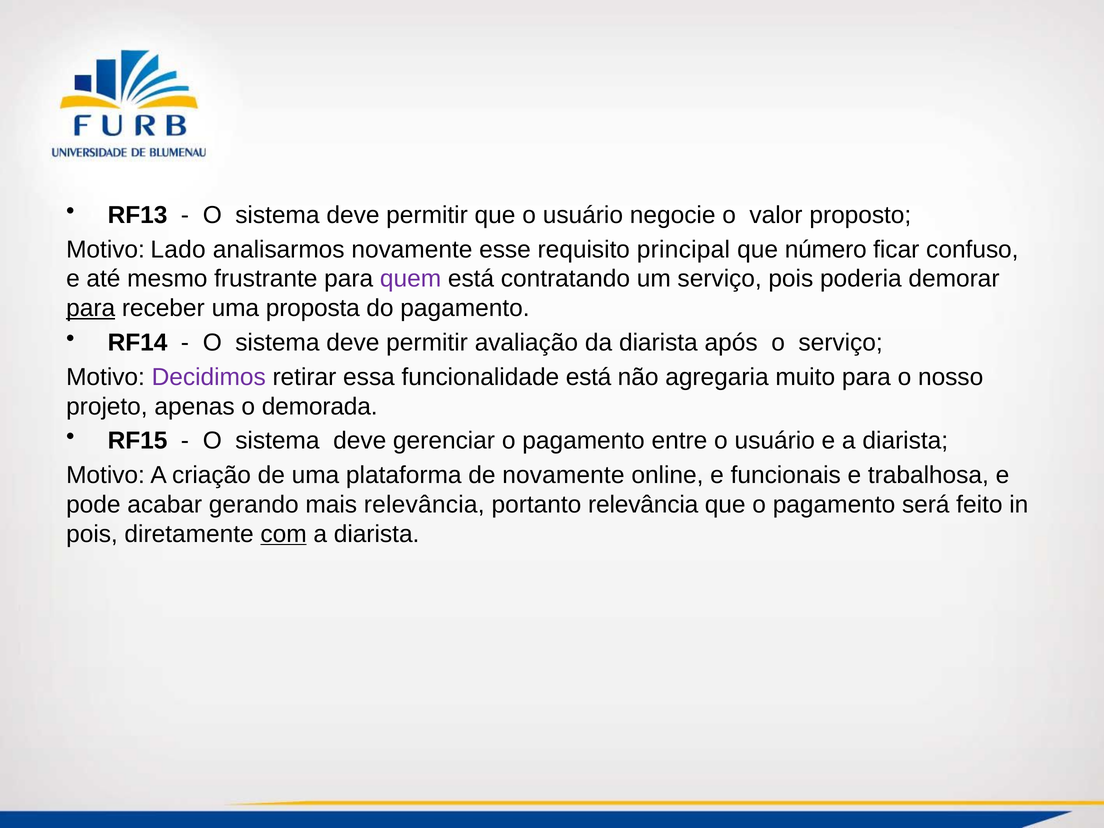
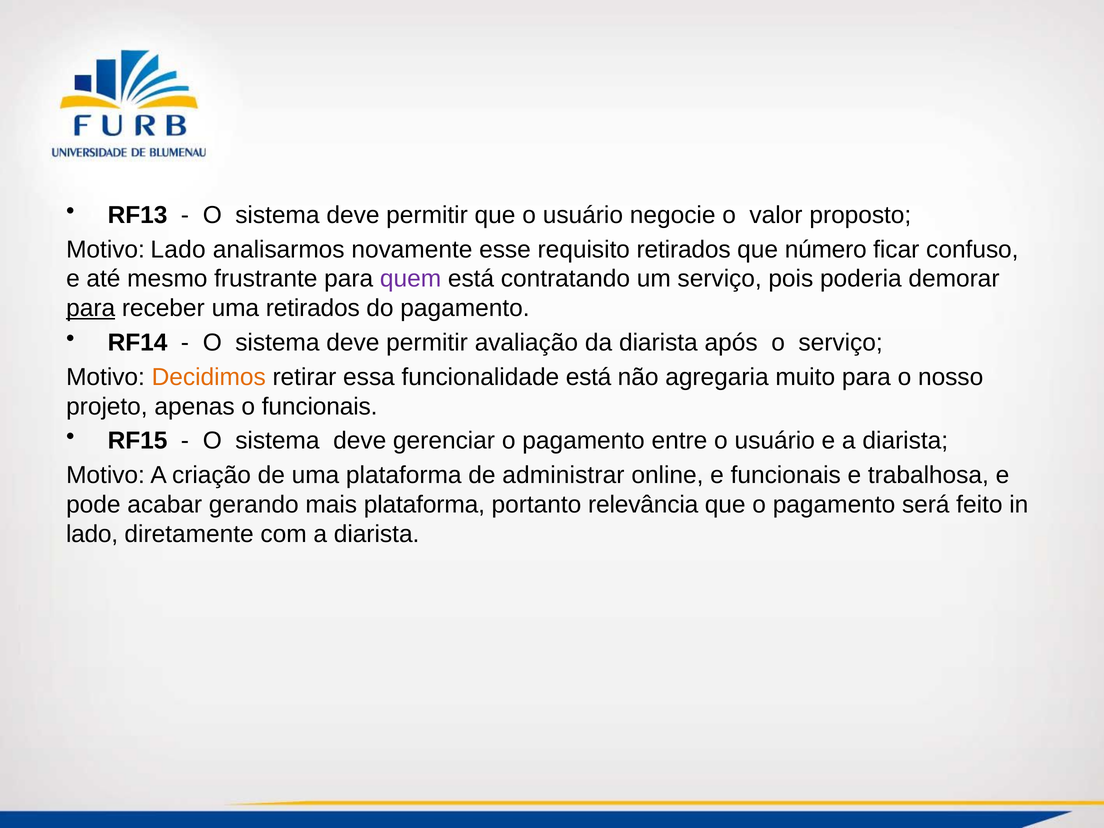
requisito principal: principal -> retirados (684, 249)
uma proposta: proposta -> retirados (313, 308)
Decidimos colour: purple -> orange (209, 377)
o demorada: demorada -> funcionais (320, 406)
de novamente: novamente -> administrar (563, 475)
mais relevância: relevância -> plataforma (424, 505)
pois: pois -> lado (92, 534)
com underline: present -> none (284, 534)
